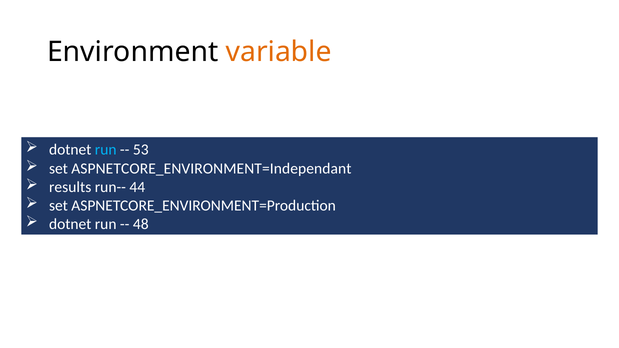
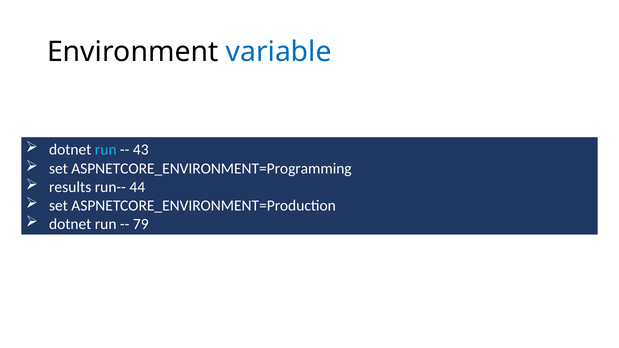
variable colour: orange -> blue (279, 52)
53: 53 -> 43 (141, 150)
ASPNETCORE_ENVIRONMENT=Independant: ASPNETCORE_ENVIRONMENT=Independant -> ASPNETCORE_ENVIRONMENT=Programming (211, 169)
48: 48 -> 79 (141, 224)
